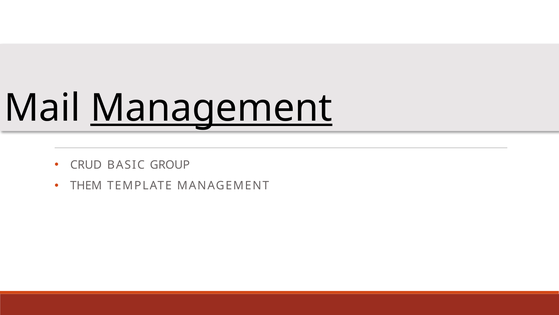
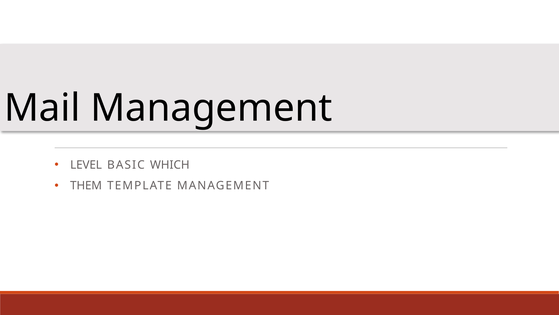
Management underline: present -> none (211, 108)
CRUD: CRUD -> LEVEL (86, 165)
GROUP: GROUP -> WHICH (170, 165)
